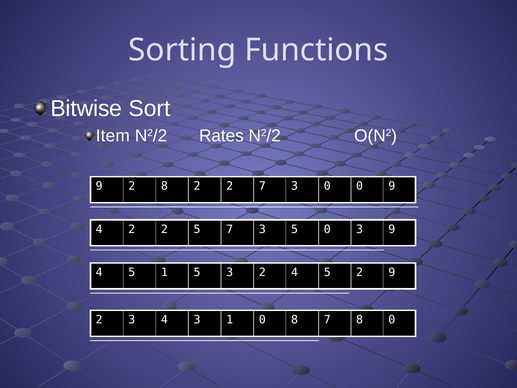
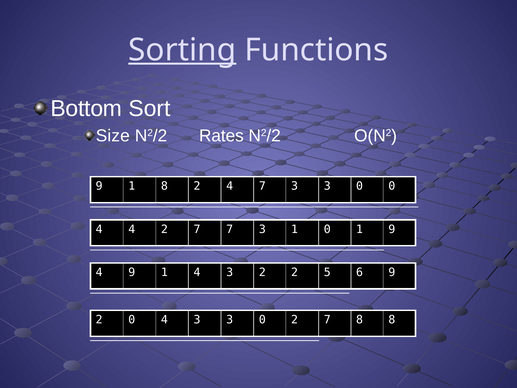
Sorting underline: none -> present (182, 50)
Bitwise: Bitwise -> Bottom (86, 108)
Item: Item -> Size (113, 136)
2: 2 -> 1 (132, 186)
8 2 2: 2 -> 4 (230, 186)
7 3 0: 0 -> 3 (327, 186)
0 9: 9 -> 0 (392, 186)
4 2: 2 -> 4 (132, 229)
5: 5 -> 7 (197, 229)
3 5: 5 -> 1 (294, 229)
0 3: 3 -> 1 (360, 229)
5: 5 -> 9 (132, 272)
1 5: 5 -> 4 (197, 272)
2 4: 4 -> 2 (294, 272)
5 2: 2 -> 6 (360, 272)
2 3: 3 -> 0 (132, 320)
4 3 1: 1 -> 3 (230, 320)
0 8: 8 -> 2 (294, 320)
8 0: 0 -> 8 (392, 320)
